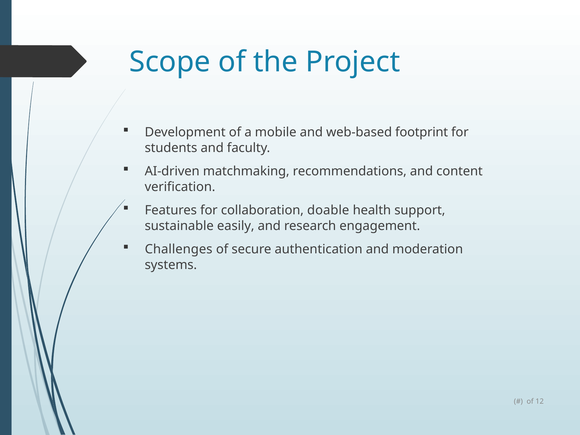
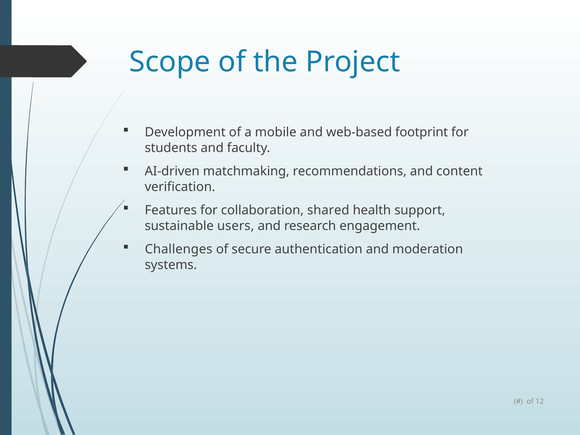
doable: doable -> shared (328, 210)
easily: easily -> users (236, 226)
